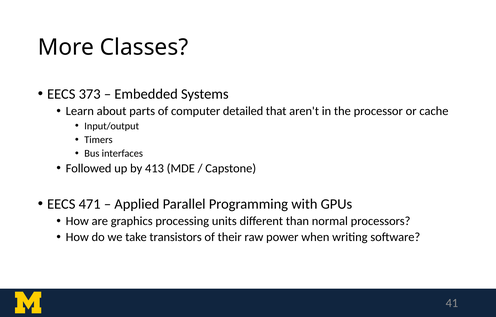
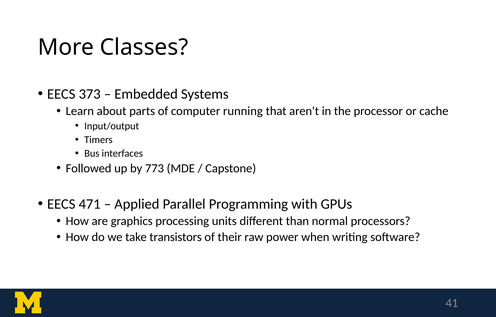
detailed: detailed -> running (243, 111)
413: 413 -> 773 (155, 168)
